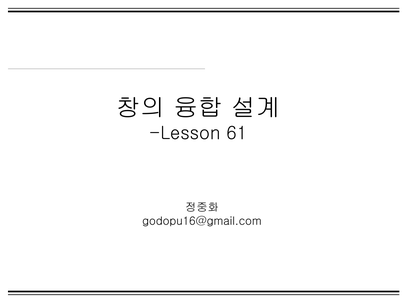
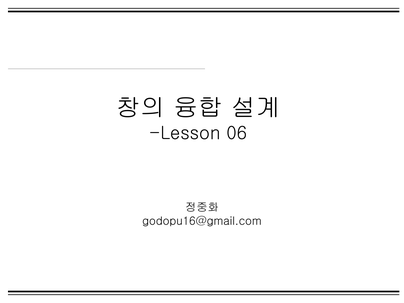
61: 61 -> 06 (237, 133)
